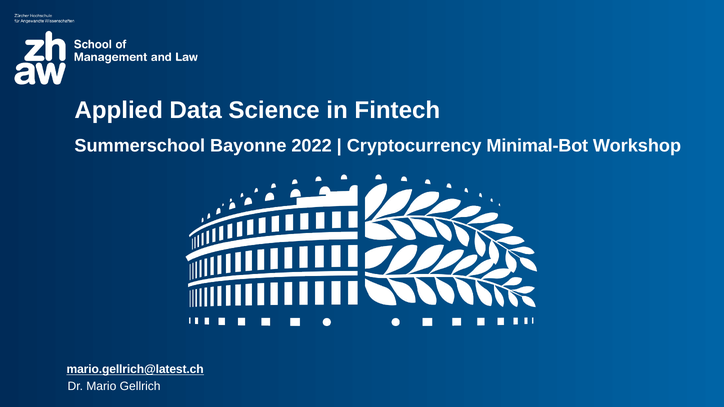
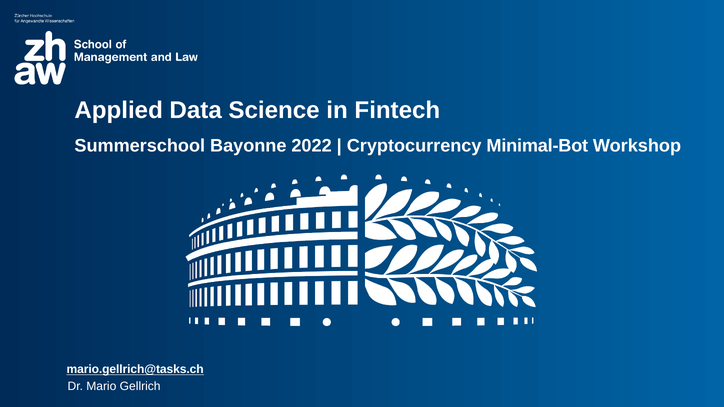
mario.gellrich@latest.ch: mario.gellrich@latest.ch -> mario.gellrich@tasks.ch (135, 370)
